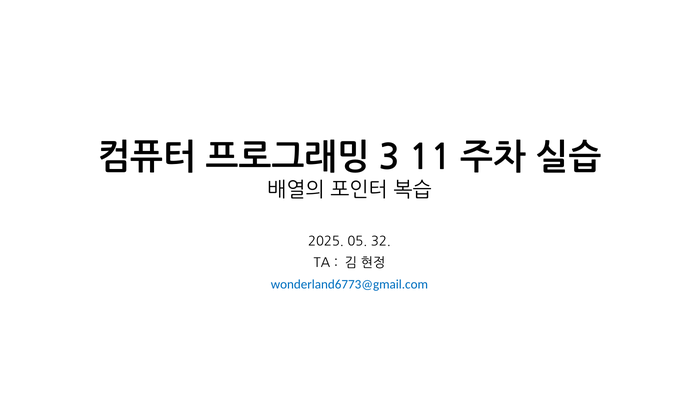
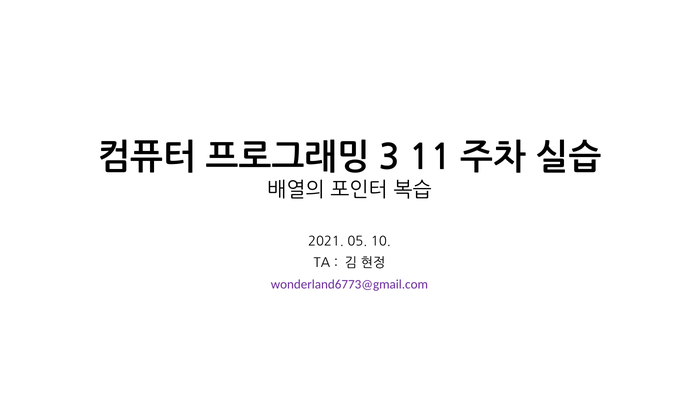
2025: 2025 -> 2021 (326, 242)
32: 32 -> 10 (381, 242)
wonderland6773@gmail.com colour: blue -> purple (349, 285)
